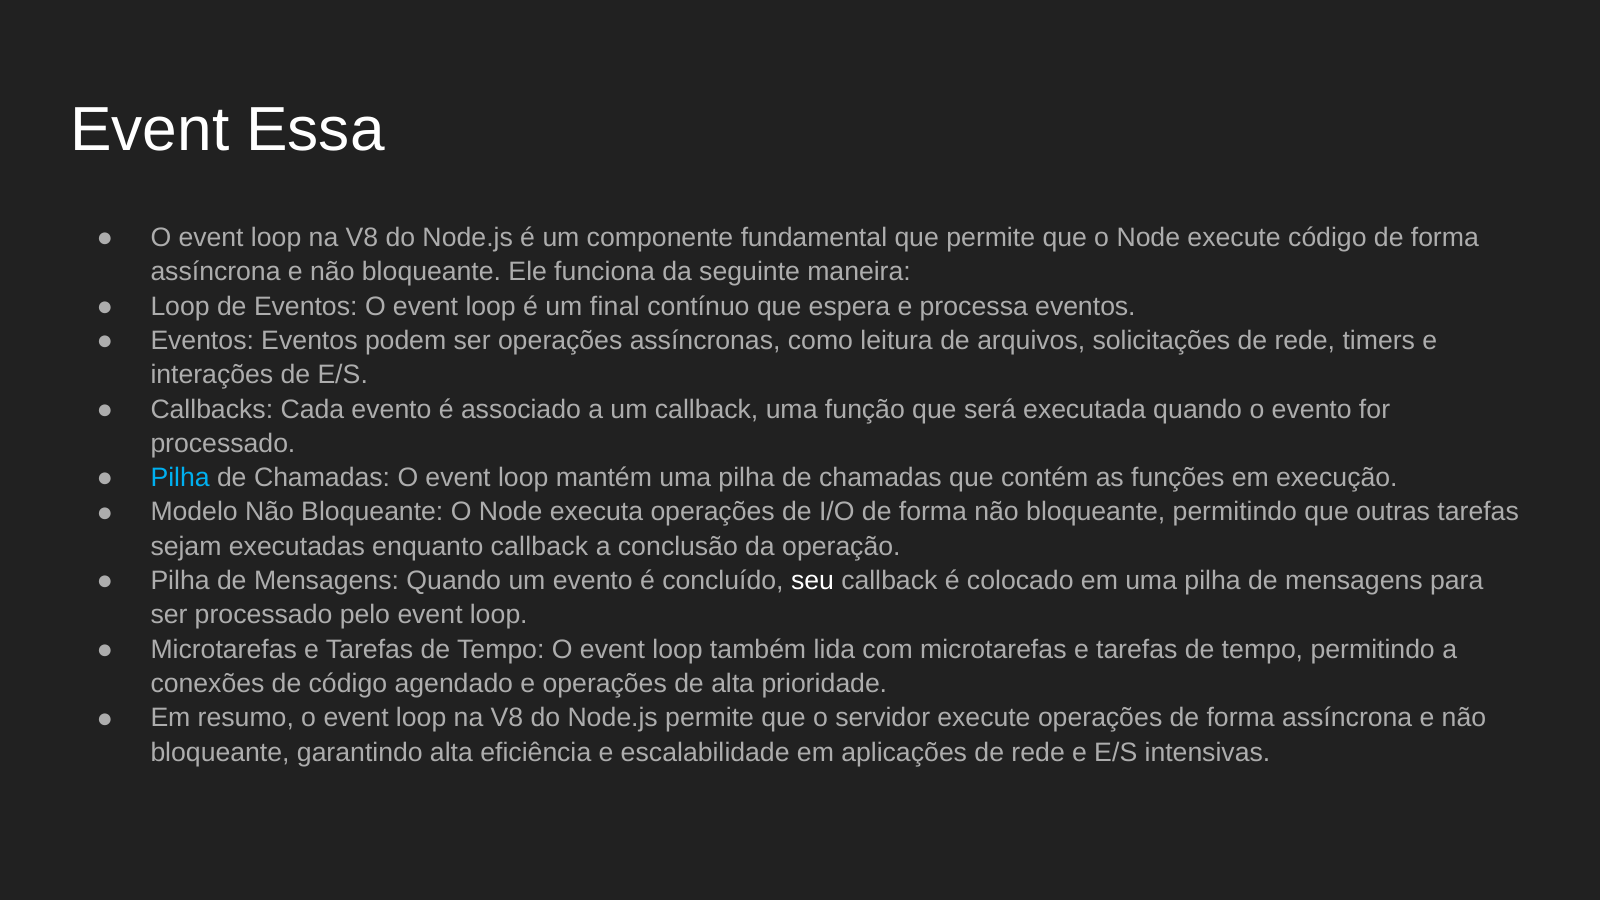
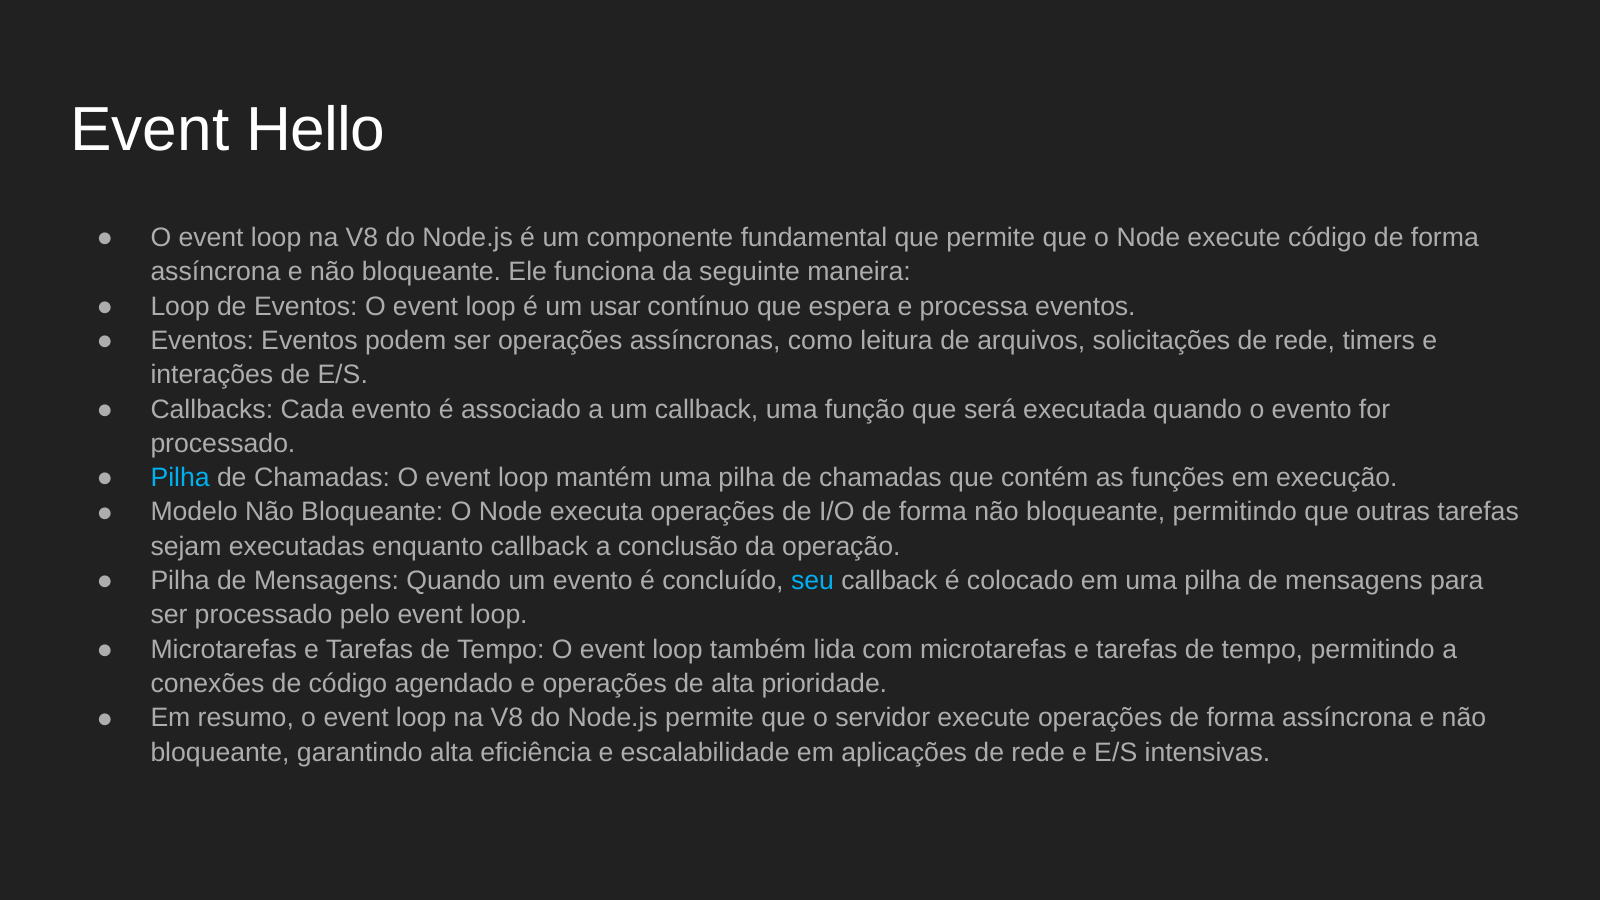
Essa: Essa -> Hello (316, 130)
final: final -> usar (615, 306)
seu colour: white -> light blue (813, 581)
